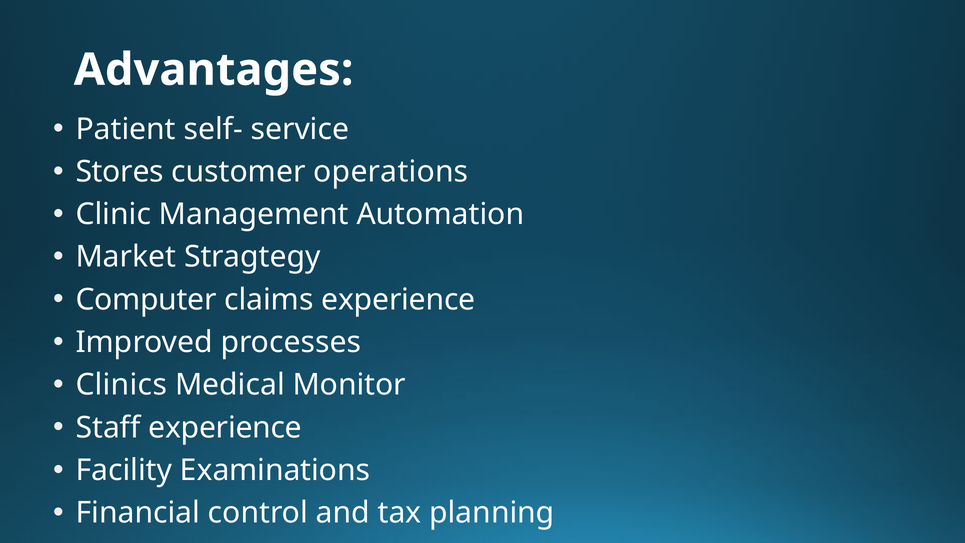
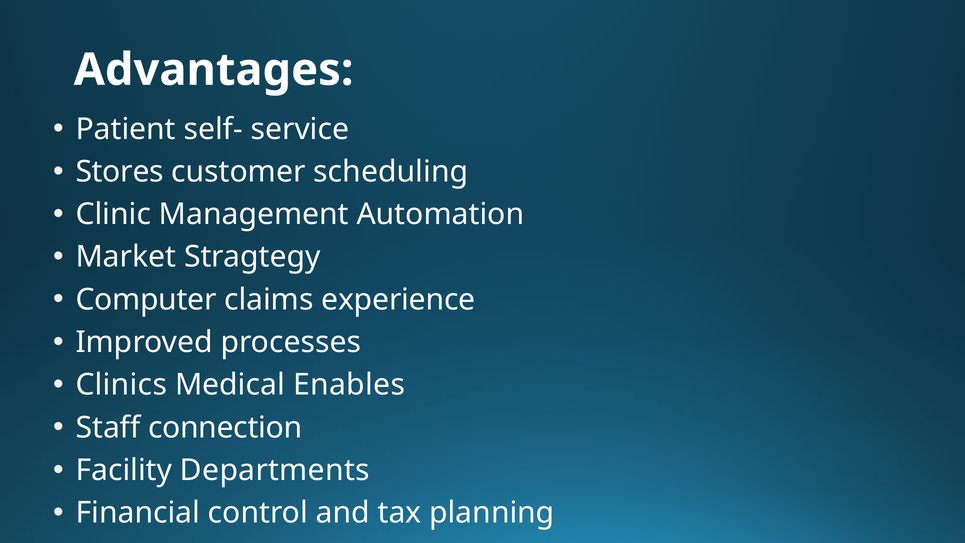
operations: operations -> scheduling (391, 172)
Monitor: Monitor -> Enables (349, 385)
Staff experience: experience -> connection (225, 427)
Examinations: Examinations -> Departments (275, 470)
